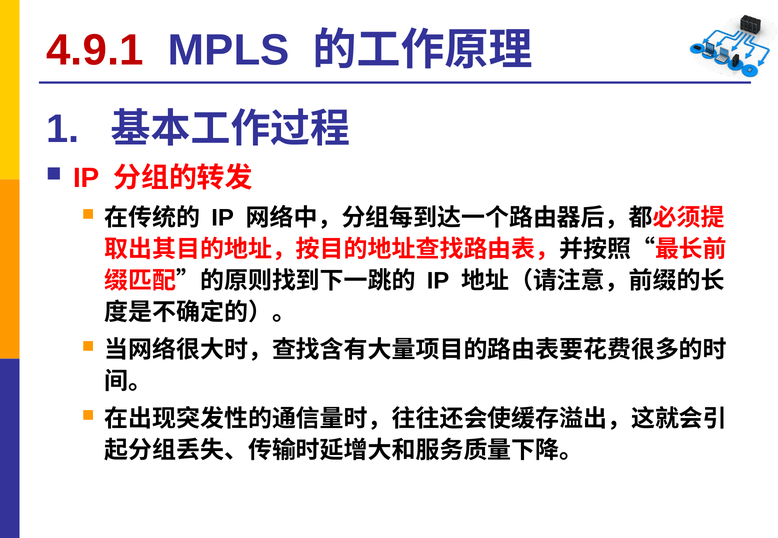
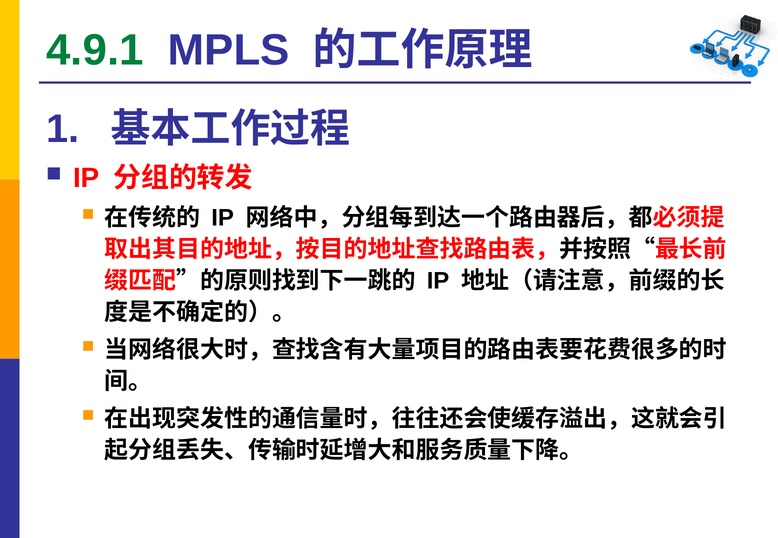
4.9.1 colour: red -> green (95, 50)
